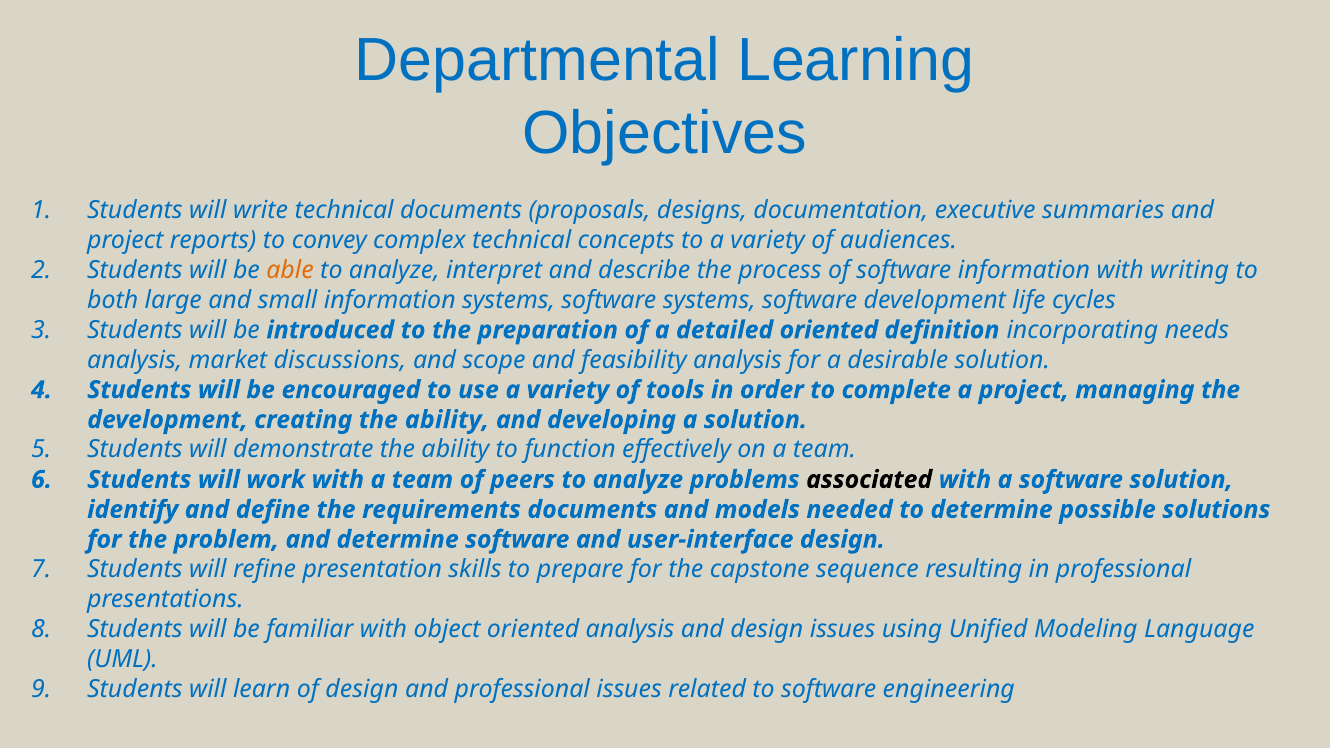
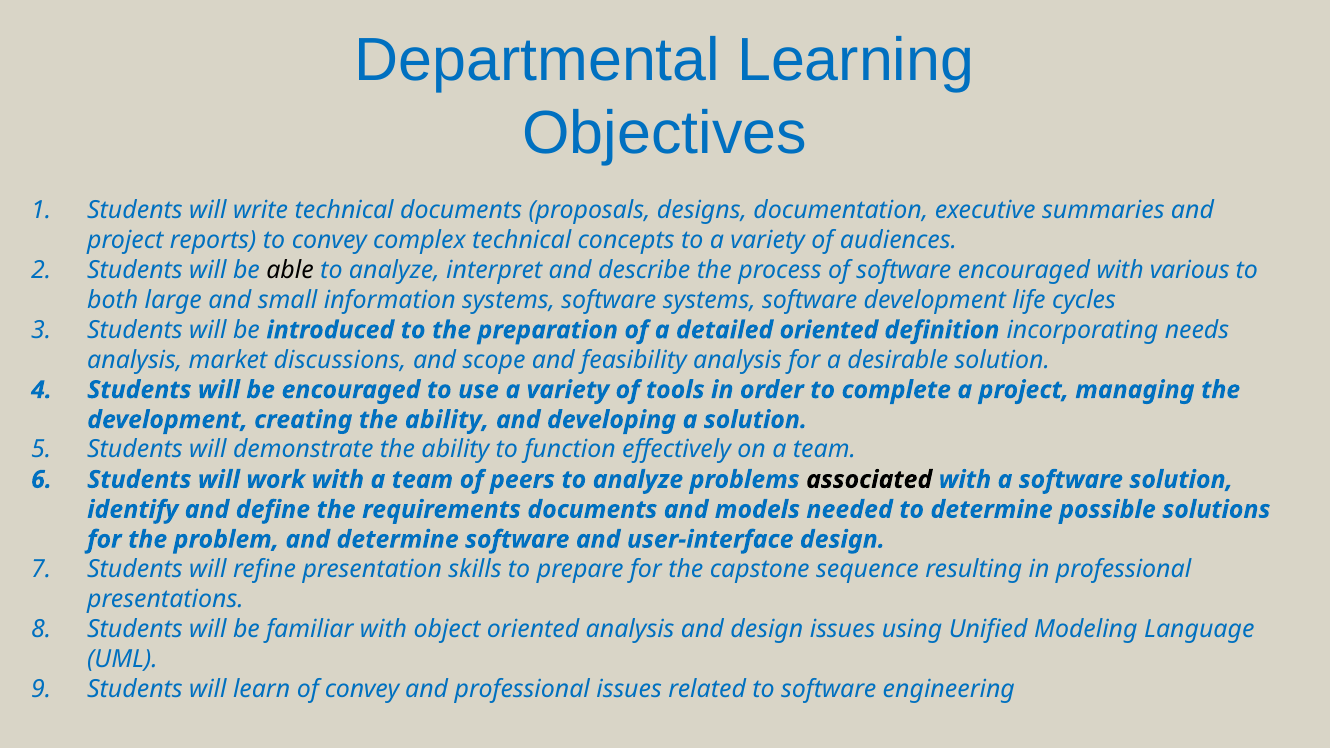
able colour: orange -> black (290, 270)
software information: information -> encouraged (1024, 270)
writing: writing -> various (1190, 270)
of design: design -> convey (362, 689)
